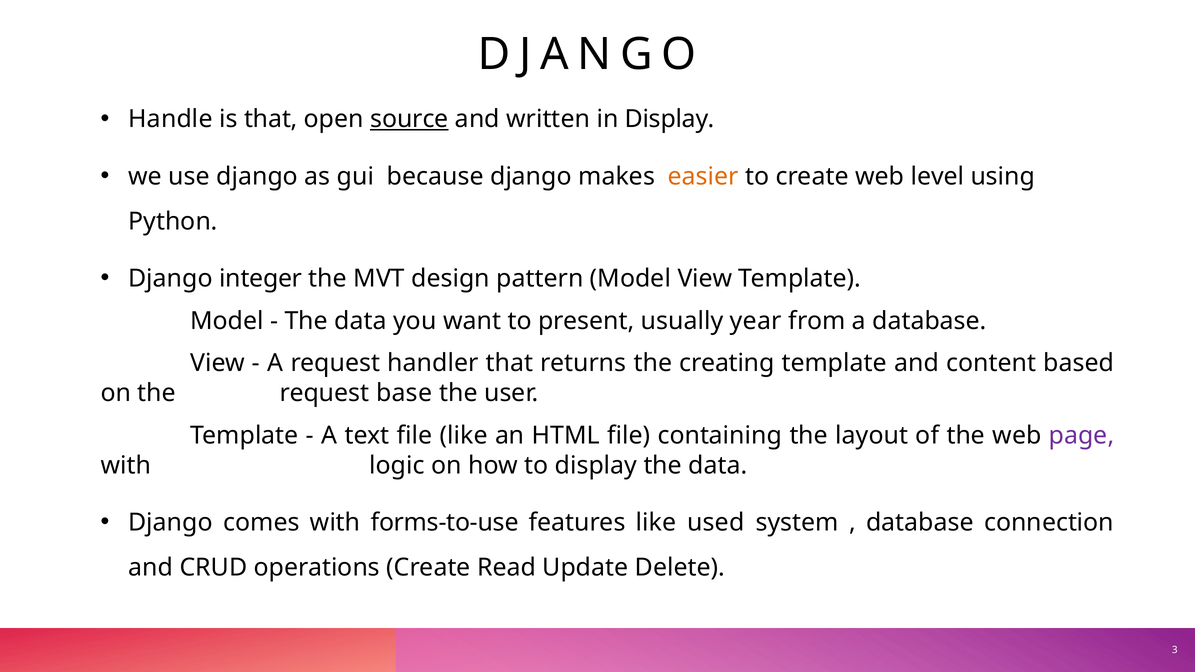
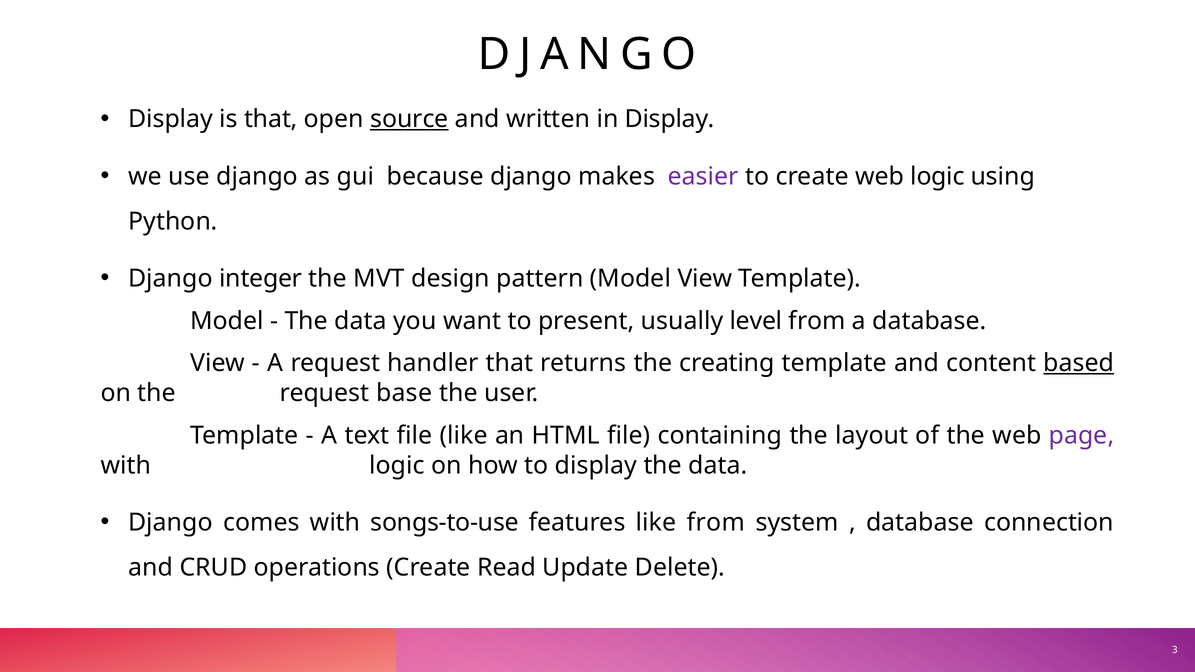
Handle: Handle -> Display (171, 119)
easier colour: orange -> purple (703, 177)
web level: level -> logic (937, 177)
year: year -> level (756, 321)
based underline: none -> present (1079, 363)
forms-to-use: forms-to-use -> songs-to-use (445, 523)
like used: used -> from (716, 523)
